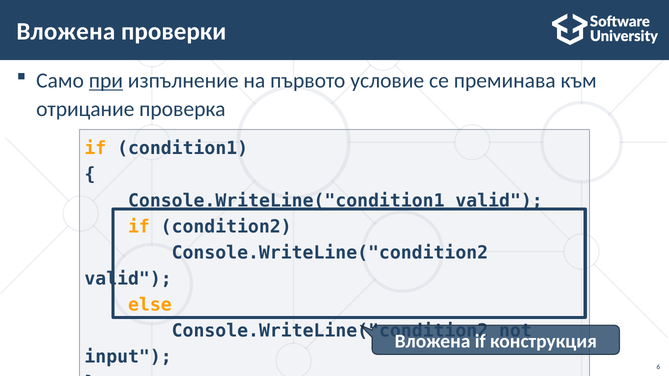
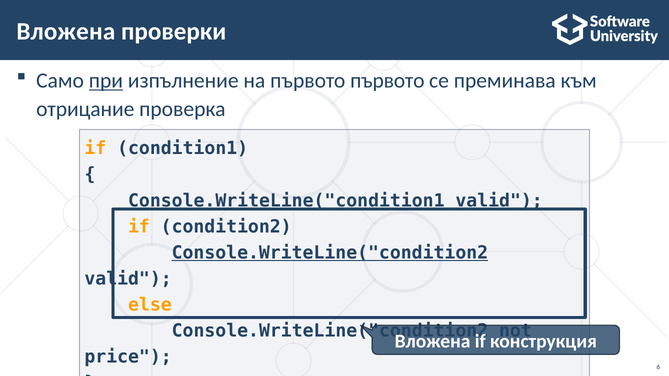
първото условиe: условиe -> първото (387, 81)
Console.WriteLine("condition2 underline: none -> present (330, 253)
input: input -> price (128, 357)
